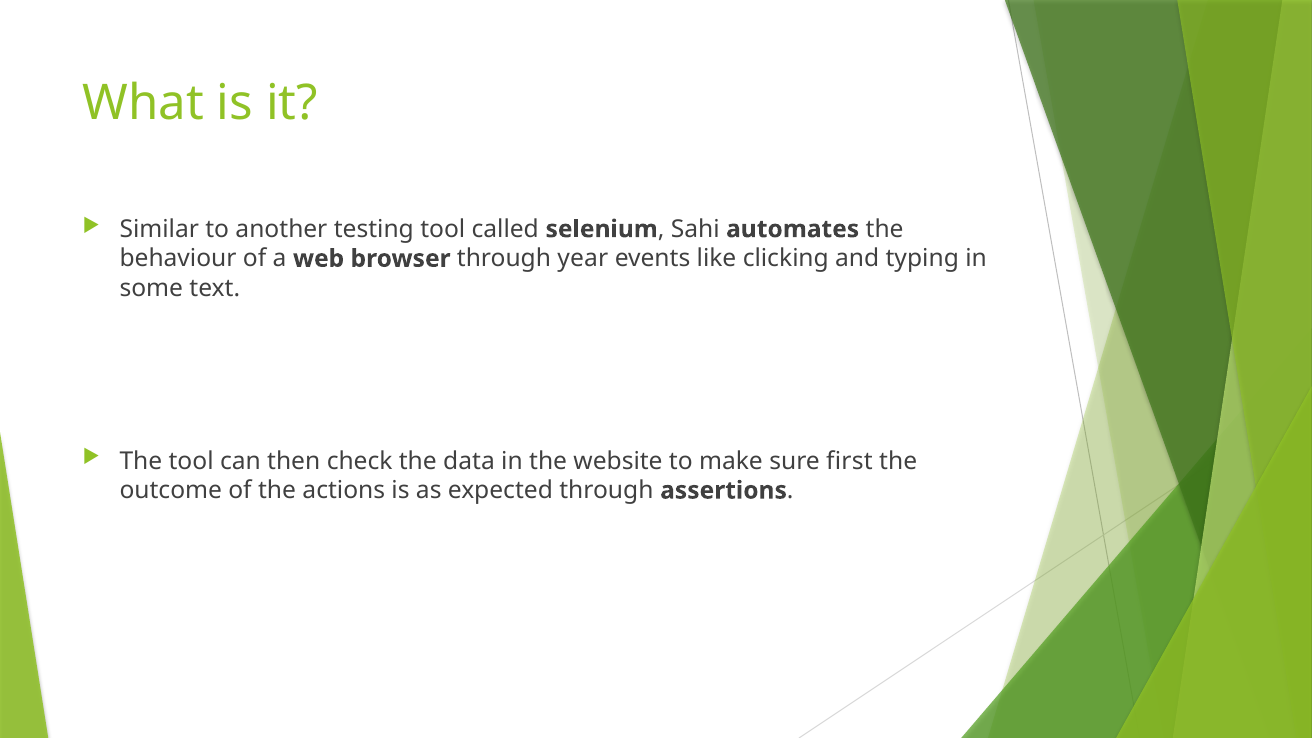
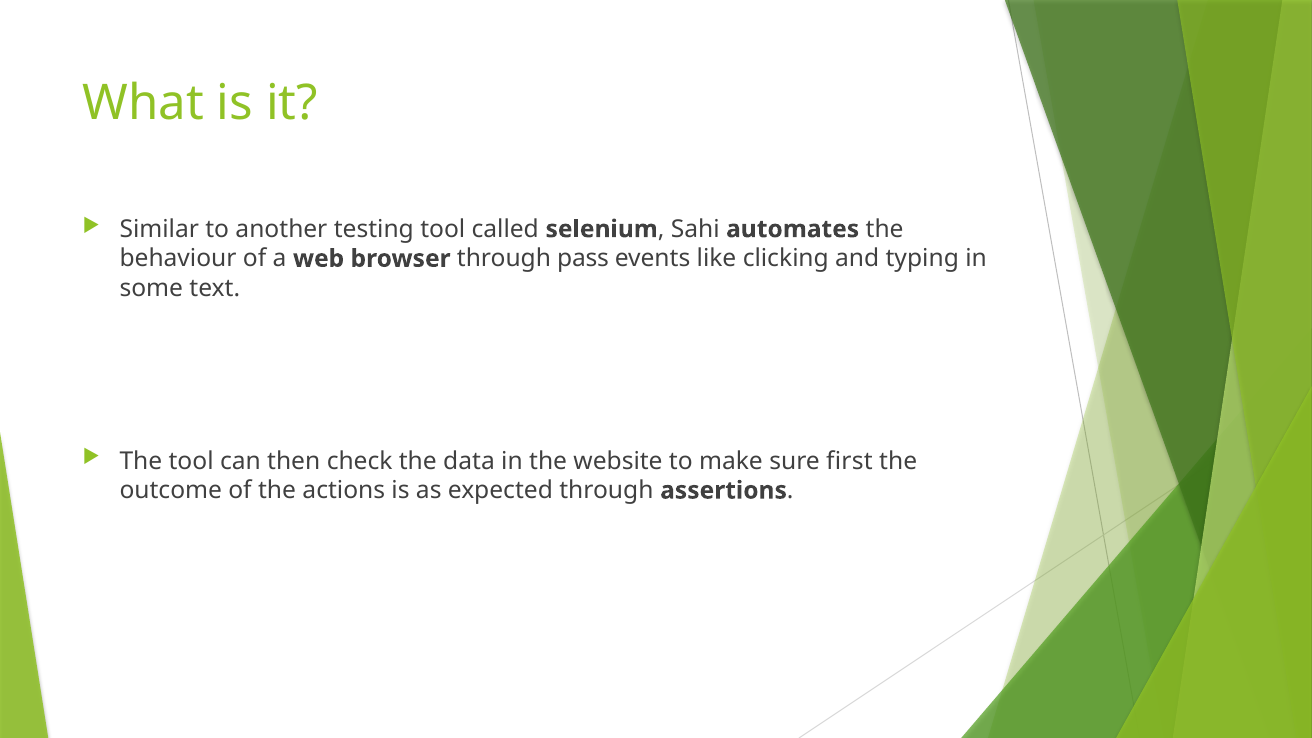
year: year -> pass (583, 259)
